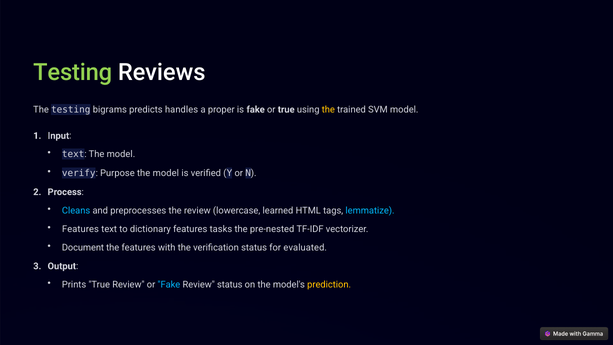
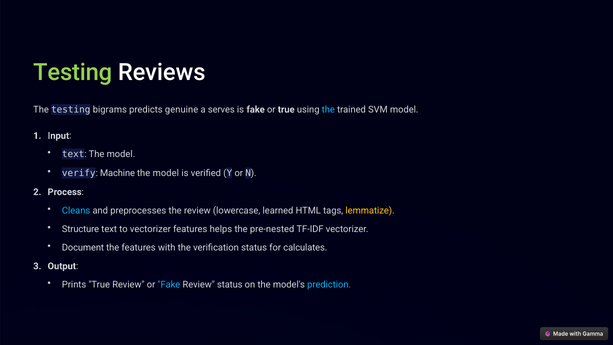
handles: handles -> genuine (182, 109)
proper: proper -> serves (221, 109)
the colour: yellow -> light blue (328, 109)
Purpose: Purpose -> Machine (118, 173)
lemmatize colour: light blue -> yellow (370, 210)
Features: Features -> Structure (81, 229)
to dictionary: dictionary -> vectorizer (150, 229)
tasks: tasks -> helps (221, 229)
evaluated: evaluated -> calculates (305, 247)
prediction colour: yellow -> light blue (329, 285)
